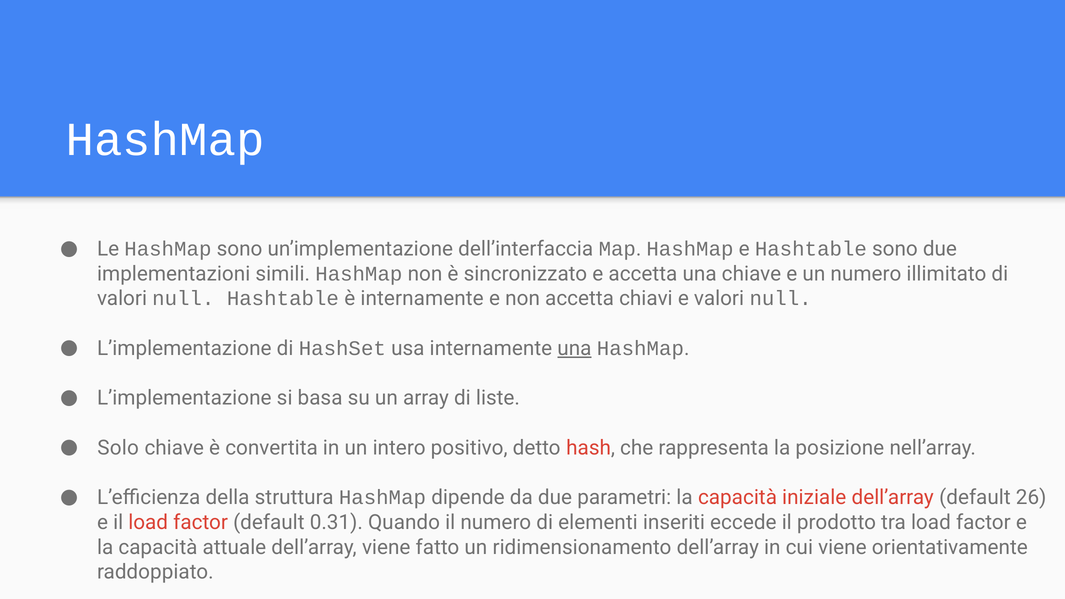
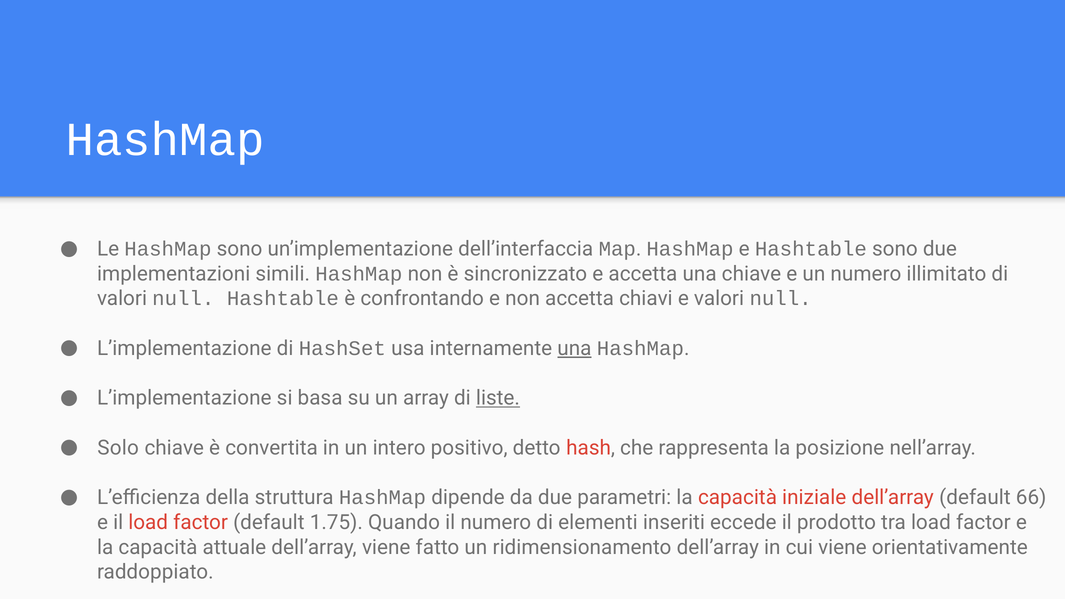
è internamente: internamente -> confrontando (422, 299)
liste underline: none -> present (498, 398)
26: 26 -> 66 (1031, 498)
0.31: 0.31 -> 1.75 (336, 522)
